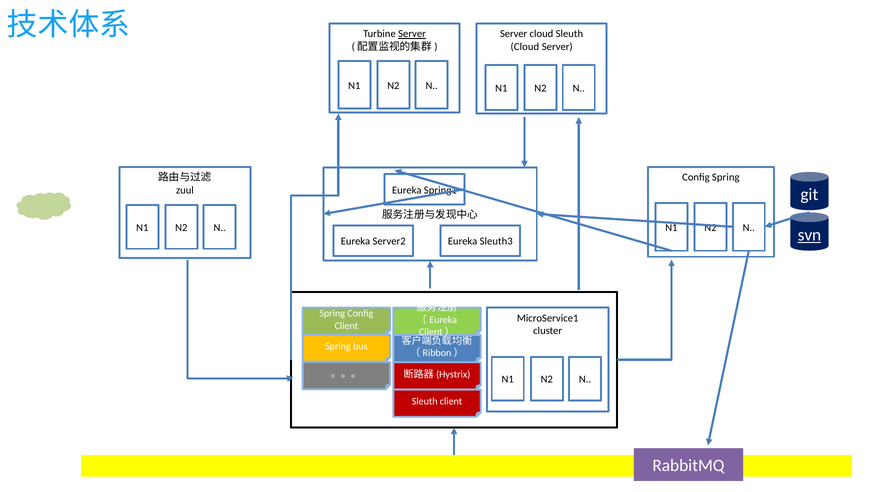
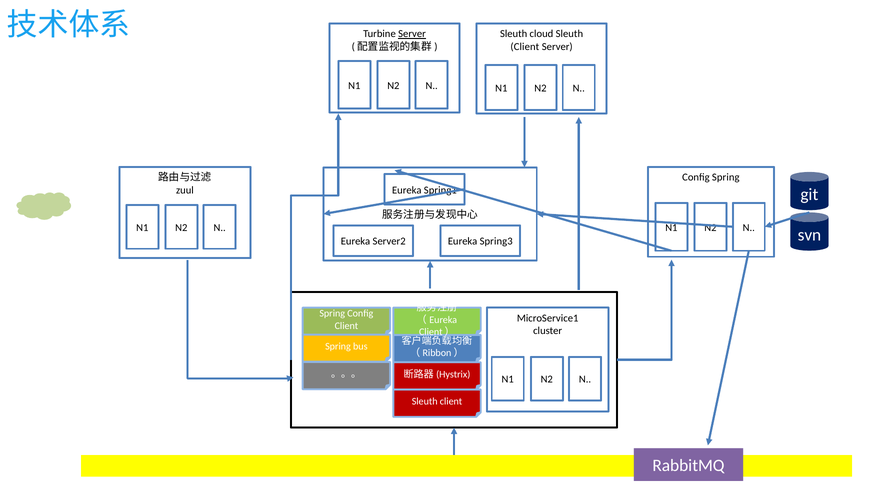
Server: Server -> Sleuth (514, 34)
Cloud: Cloud -> Client (525, 47)
svn underline: present -> none (809, 235)
Sleuth3: Sleuth3 -> Spring3 (496, 242)
